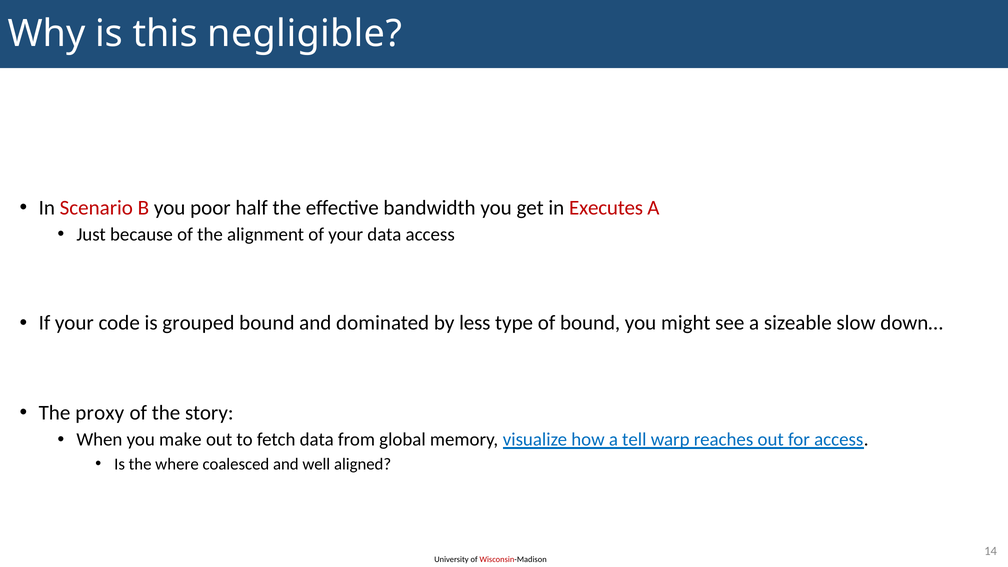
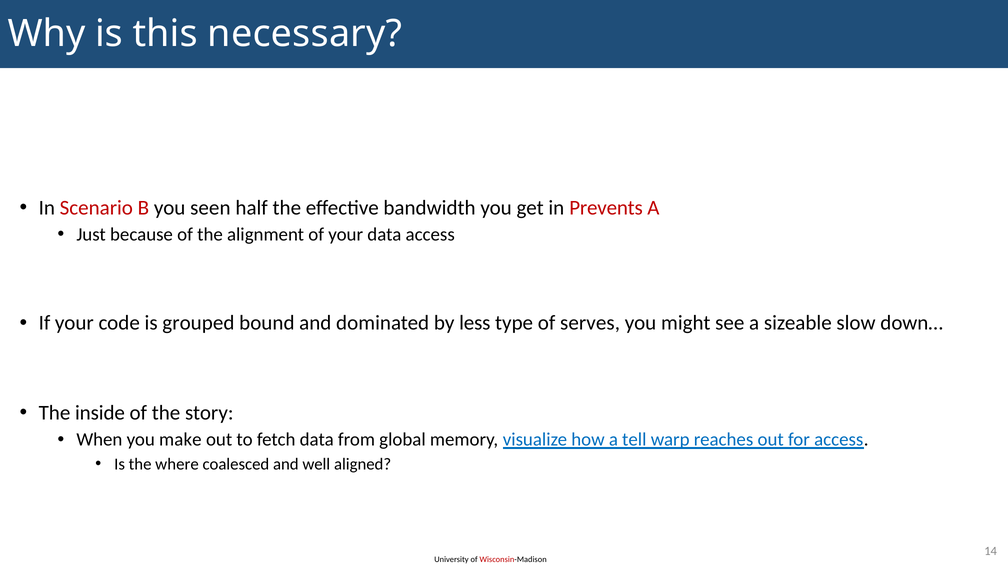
negligible: negligible -> necessary (305, 34)
poor: poor -> seen (210, 208)
Executes: Executes -> Prevents (606, 208)
of bound: bound -> serves (590, 323)
proxy: proxy -> inside (100, 413)
